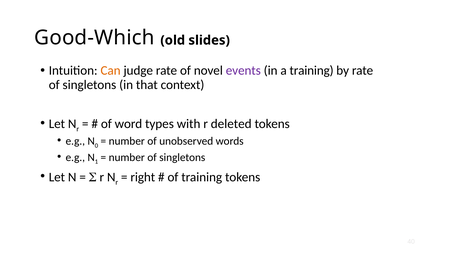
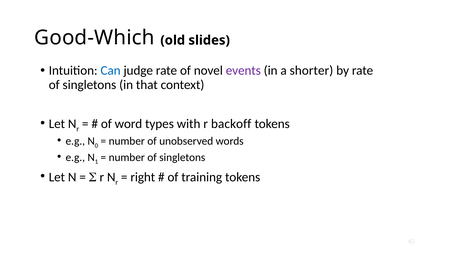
Can colour: orange -> blue (111, 70)
a training: training -> shorter (311, 70)
deleted: deleted -> backoff (231, 124)
